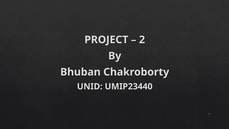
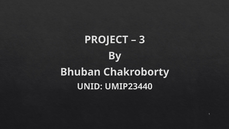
2: 2 -> 3 (142, 40)
